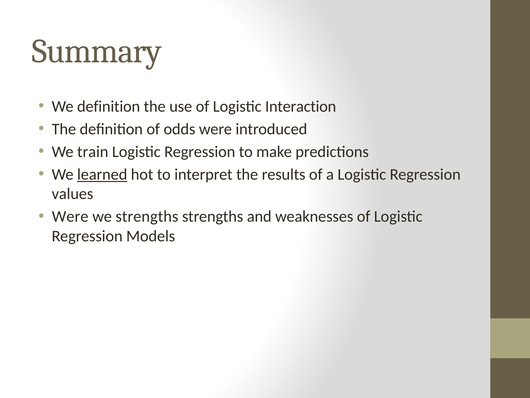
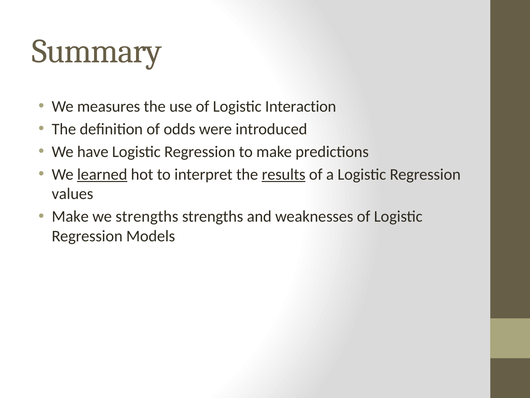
We definition: definition -> measures (109, 106)
train: train -> have (93, 152)
results underline: none -> present (284, 174)
Were: Were -> Make (70, 216)
